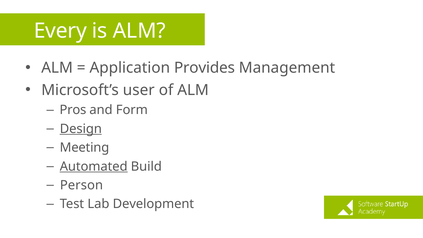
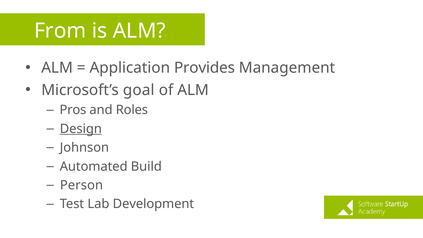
Every: Every -> From (60, 31)
user: user -> goal (139, 90)
Form: Form -> Roles (132, 110)
Meeting: Meeting -> Johnson (84, 148)
Automated underline: present -> none (94, 166)
